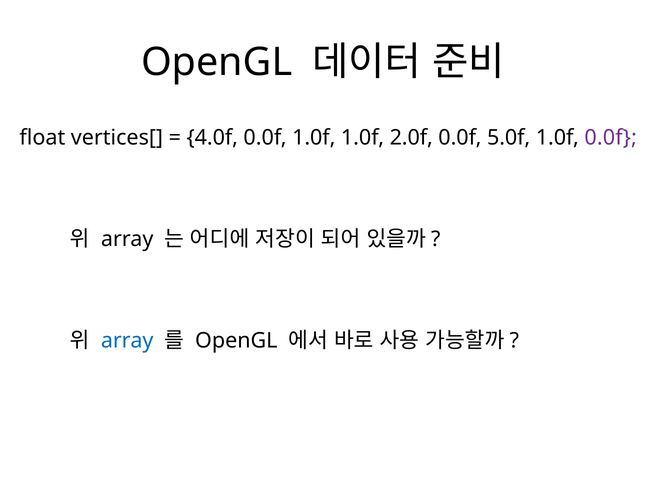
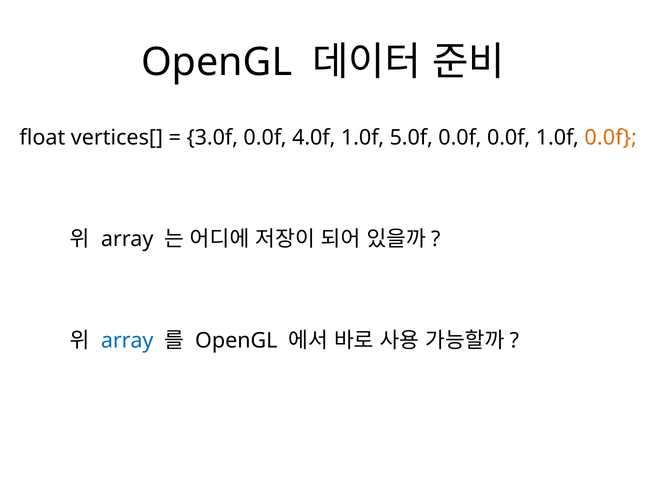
4.0f: 4.0f -> 3.0f (212, 138)
0.0f 1.0f: 1.0f -> 4.0f (314, 138)
2.0f: 2.0f -> 5.0f (411, 138)
0.0f 5.0f: 5.0f -> 0.0f (509, 138)
0.0f colour: purple -> orange (611, 138)
